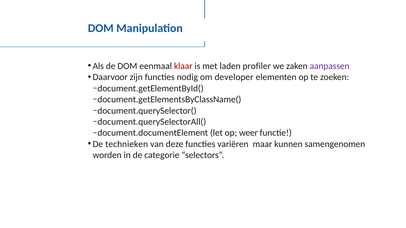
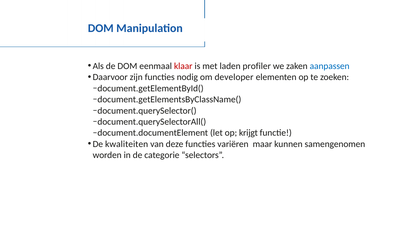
aanpassen colour: purple -> blue (330, 66)
weer: weer -> krijgt (248, 133)
technieken: technieken -> kwaliteiten (127, 144)
